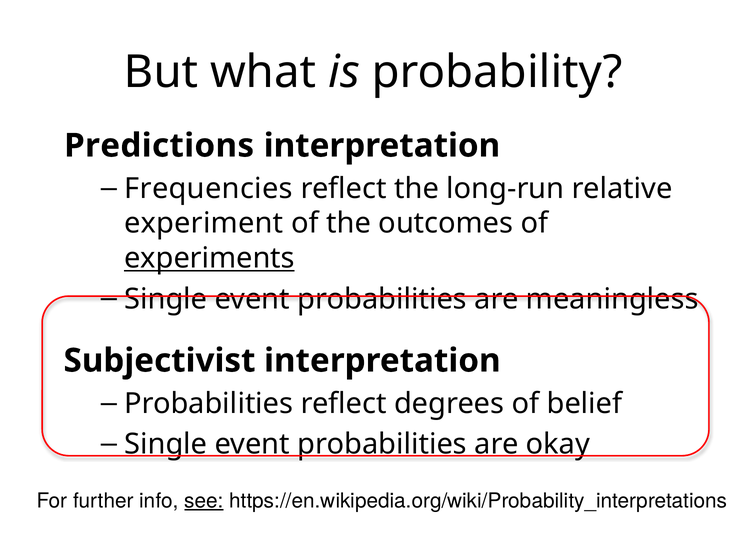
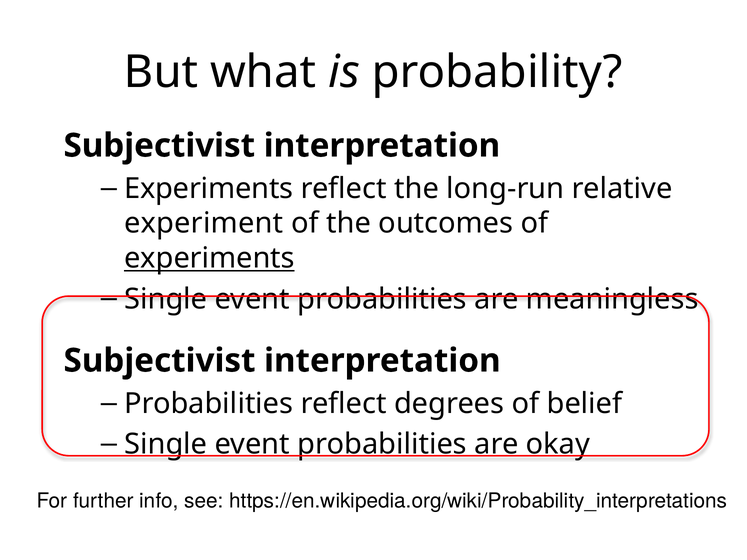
Predictions: Predictions -> Subjectivist (159, 146)
Frequencies: Frequencies -> Experiments (209, 189)
see underline: present -> none (204, 501)
